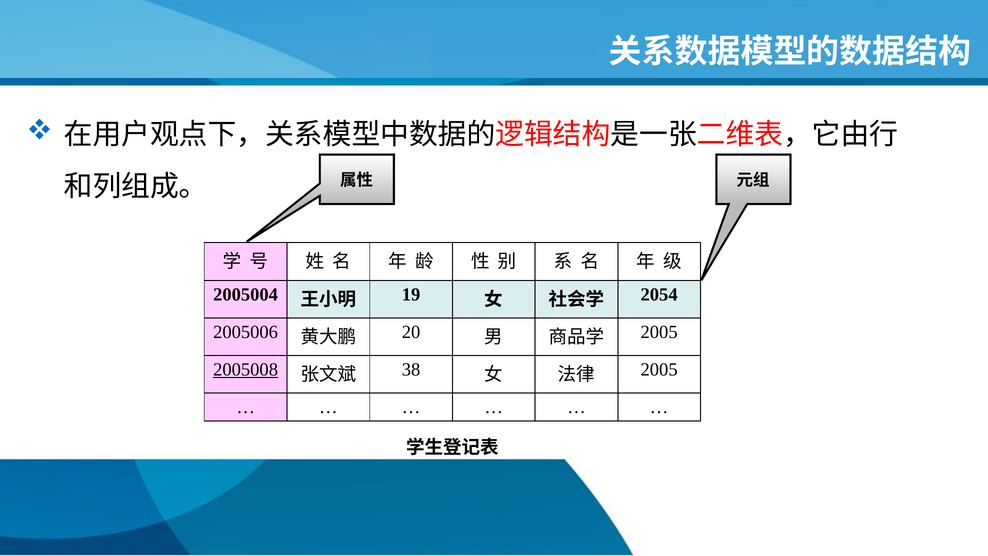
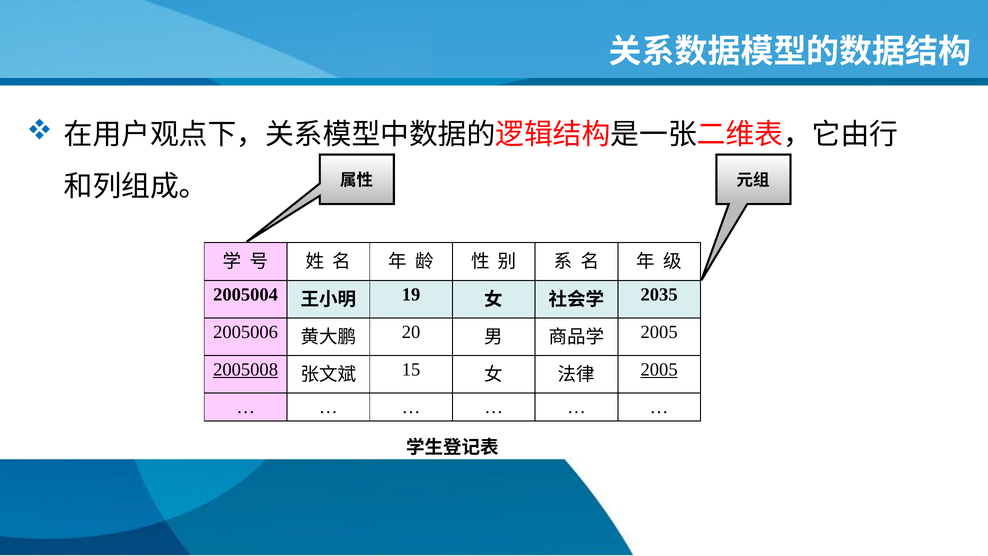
2054: 2054 -> 2035 (659, 294)
38: 38 -> 15 (411, 369)
2005 underline: none -> present (659, 369)
